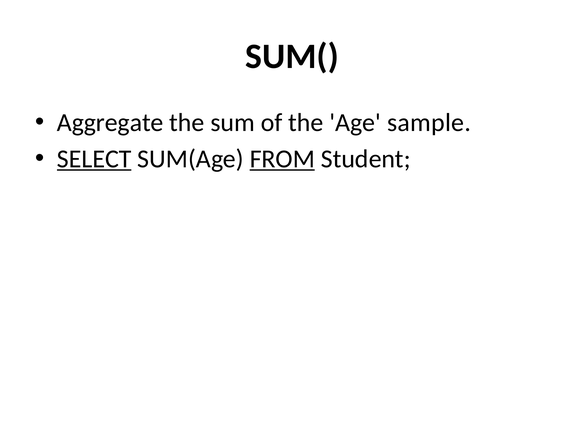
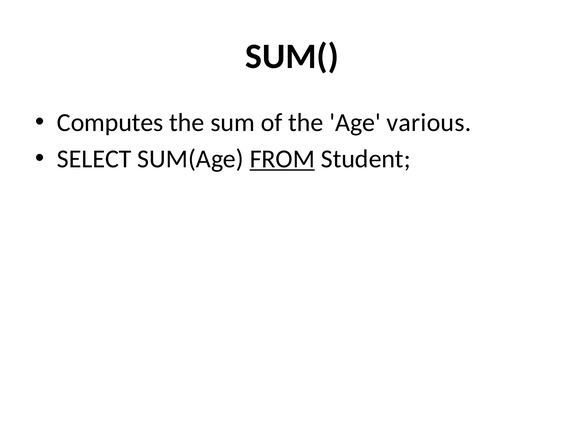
Aggregate: Aggregate -> Computes (110, 123)
sample: sample -> various (429, 123)
SELECT underline: present -> none (94, 159)
